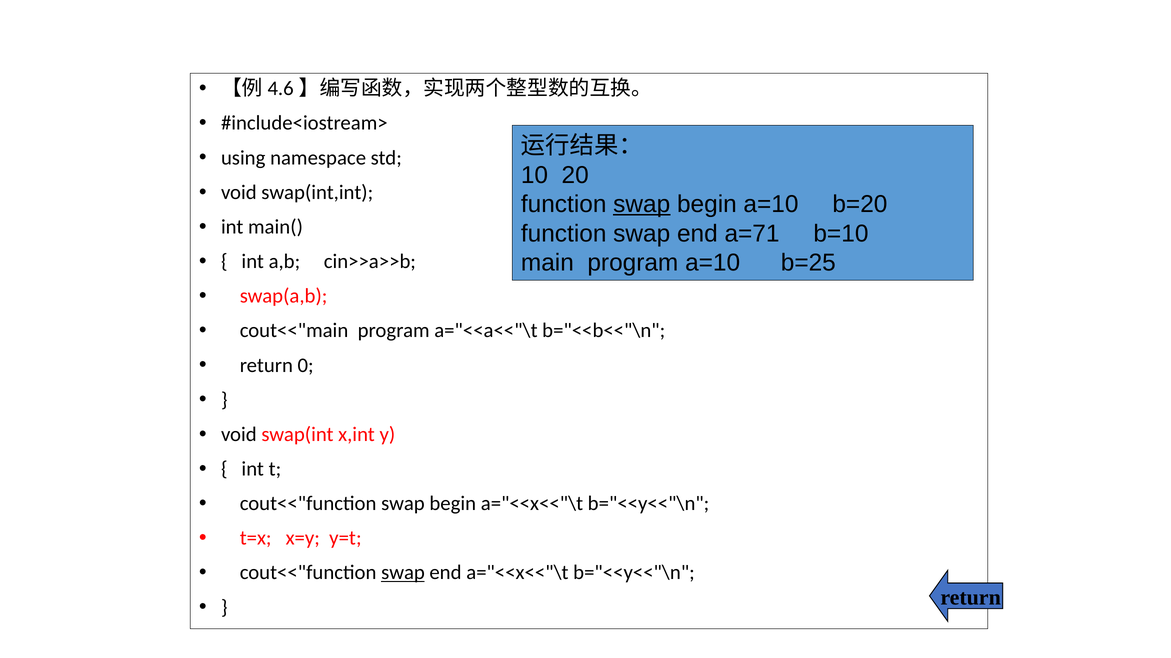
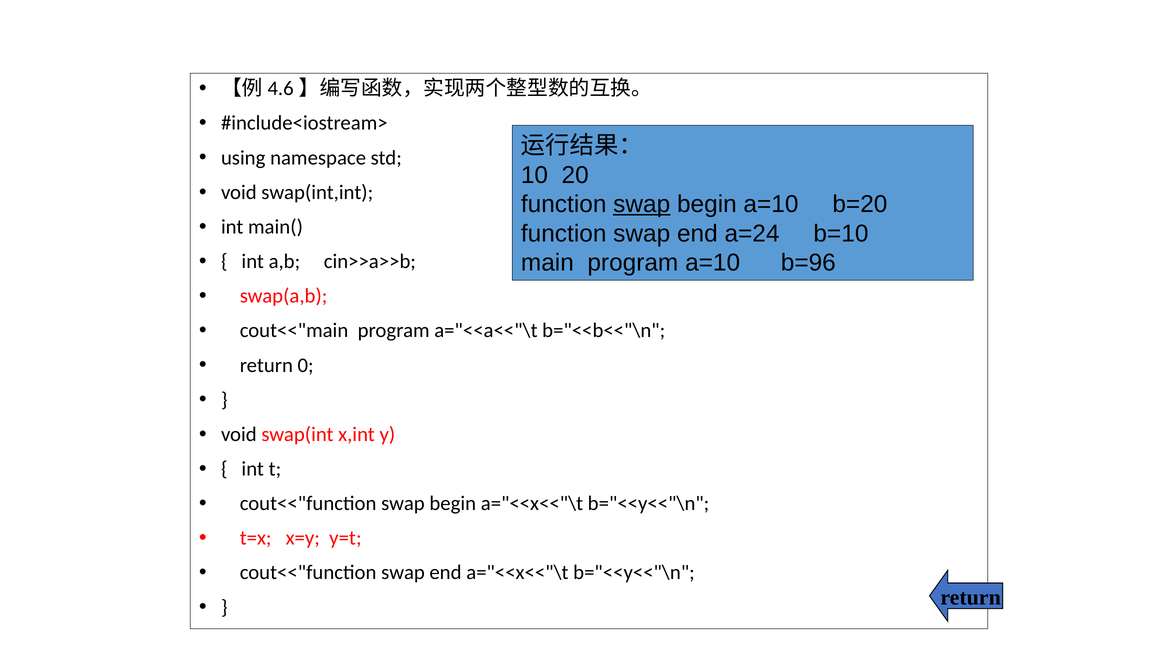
a=71: a=71 -> a=24 (752, 234)
b=25: b=25 -> b=96 (808, 263)
swap underline: present -> none (403, 573)
